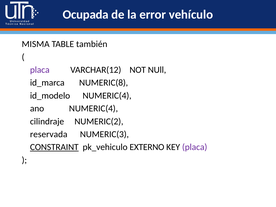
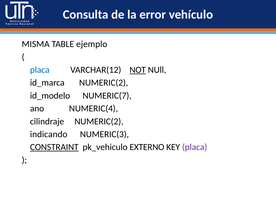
Ocupada: Ocupada -> Consulta (86, 15)
también: también -> ejemplo (92, 44)
placa colour: purple -> blue (40, 70)
NOT underline: none -> present (138, 70)
id_marca NUMERIC(8: NUMERIC(8 -> NUMERIC(2 (104, 83)
id_modelo NUMERIC(4: NUMERIC(4 -> NUMERIC(7 (107, 96)
reservada: reservada -> indicando (49, 134)
